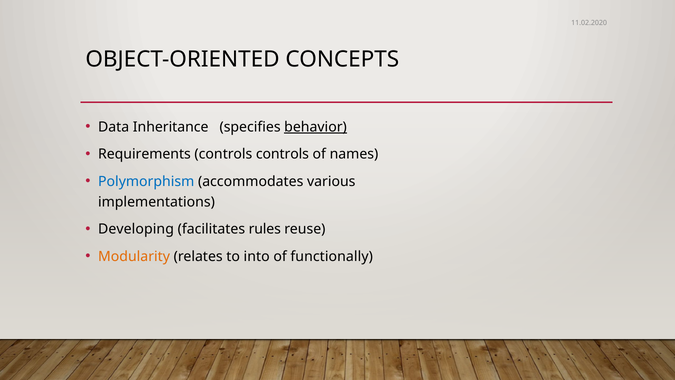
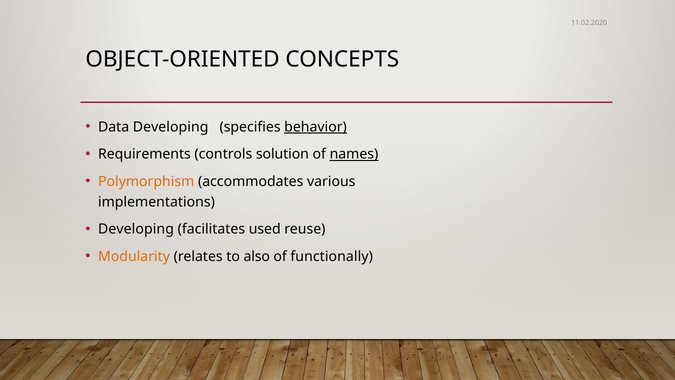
Data Inheritance: Inheritance -> Developing (171, 127)
controls controls: controls -> solution (282, 154)
names underline: none -> present (354, 154)
Polymorphism colour: blue -> orange (146, 181)
rules: rules -> used (265, 229)
into: into -> also (257, 256)
